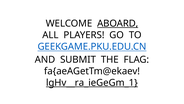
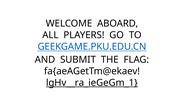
ABOARD underline: present -> none (118, 23)
